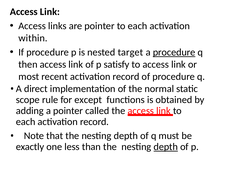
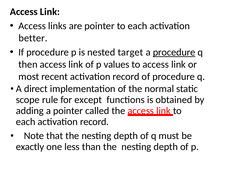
within: within -> better (33, 38)
satisfy: satisfy -> values (117, 64)
depth underline: present -> none (166, 147)
